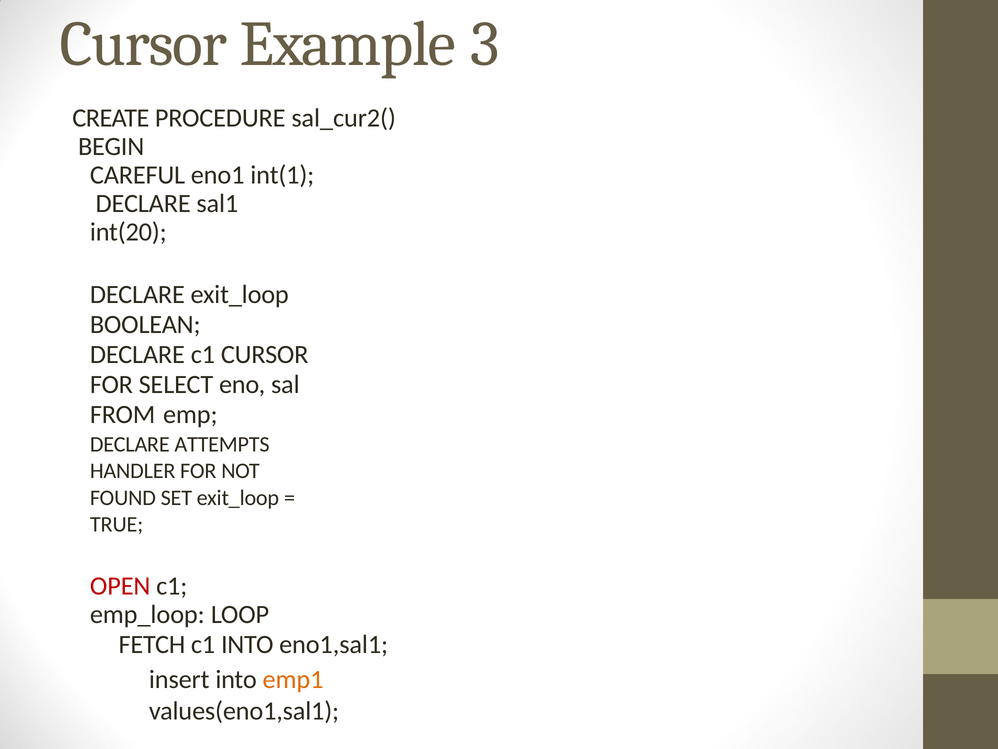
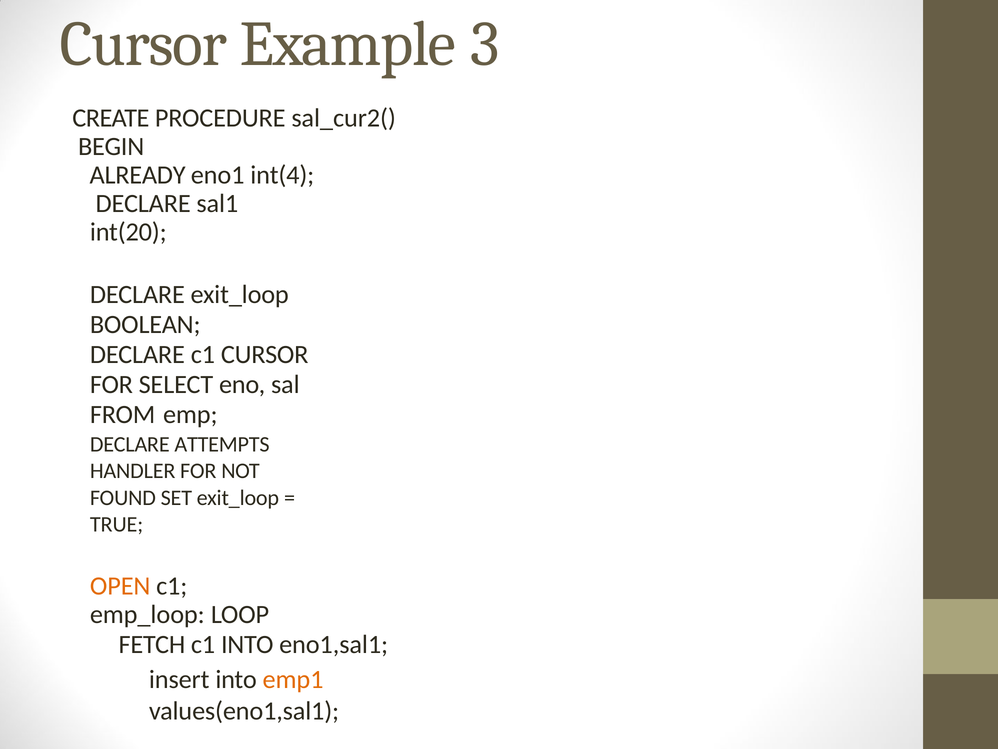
CAREFUL: CAREFUL -> ALREADY (138, 175)
int(1: int(1 -> int(4 (282, 175)
OPEN colour: red -> orange (120, 586)
